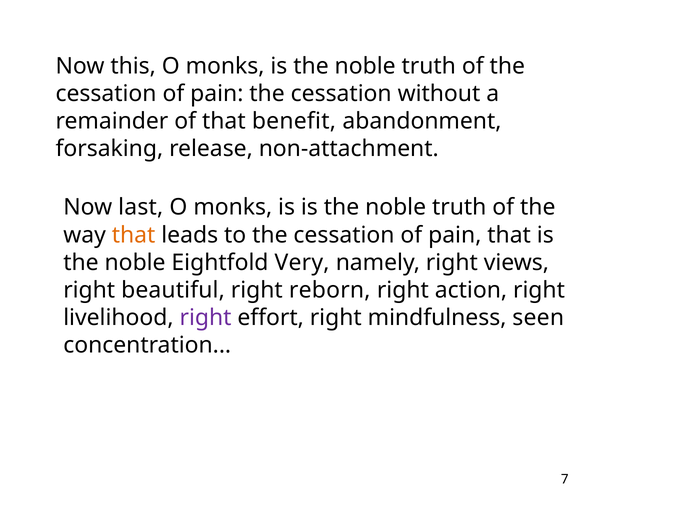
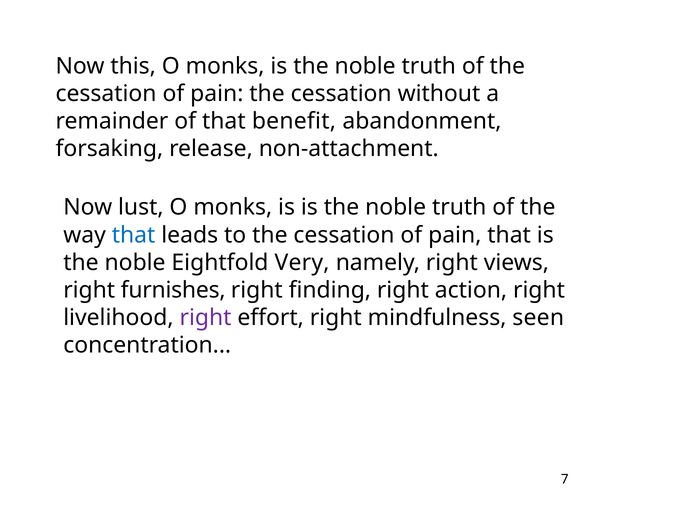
last: last -> lust (141, 207)
that colour: orange -> blue (134, 235)
beautiful: beautiful -> furnishes (173, 290)
reborn: reborn -> finding (330, 290)
